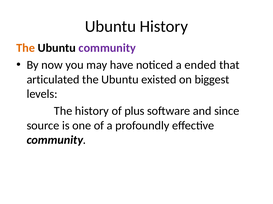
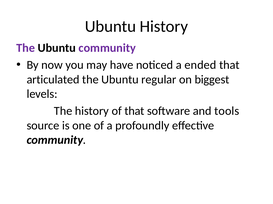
The colour: orange -> purple (26, 48)
existed: existed -> regular (159, 80)
of plus: plus -> that (134, 111)
since: since -> tools (227, 111)
